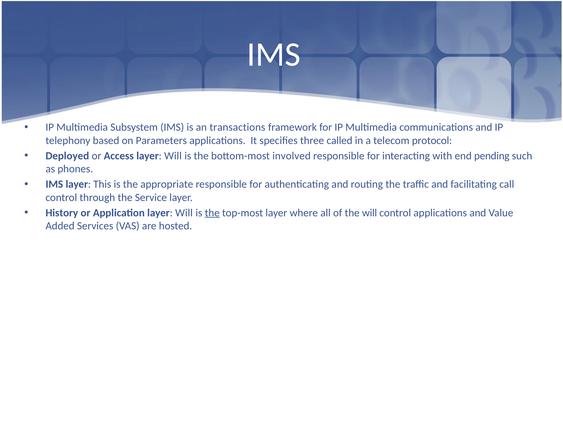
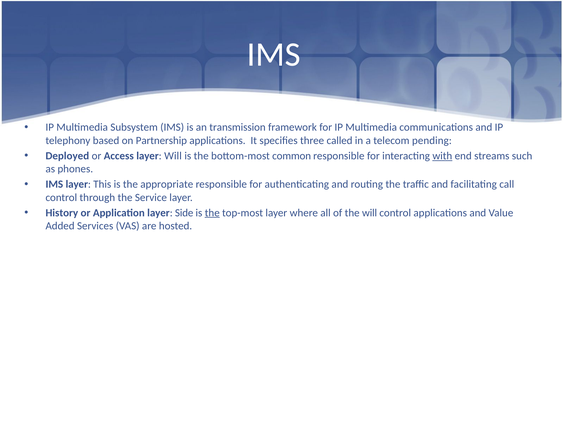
transactions: transactions -> transmission (238, 127)
Parameters: Parameters -> Partnership (161, 141)
protocol: protocol -> pending (432, 141)
involved: involved -> common (292, 156)
with underline: none -> present (442, 156)
pending: pending -> streams (492, 156)
Application layer Will: Will -> Side (184, 213)
